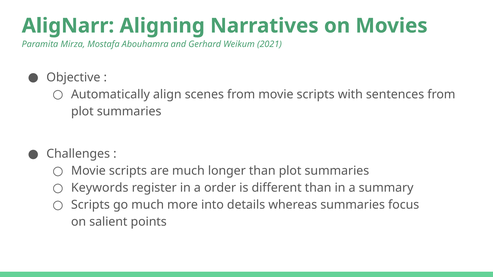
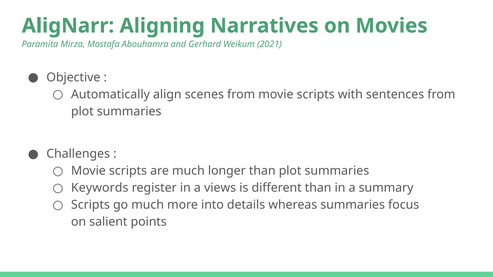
order: order -> views (220, 188)
